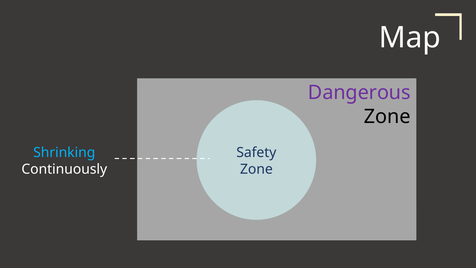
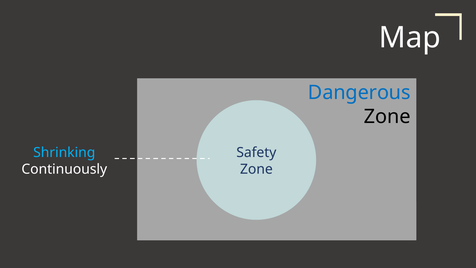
Dangerous colour: purple -> blue (359, 93)
